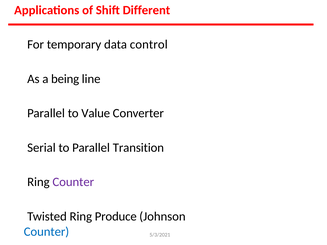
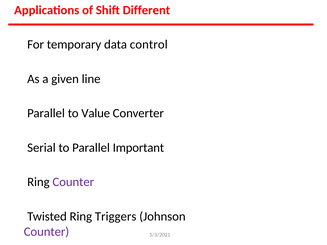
being: being -> given (65, 79)
Transition: Transition -> Important (138, 148)
Produce: Produce -> Triggers (116, 217)
Counter colour: blue -> purple (46, 232)
